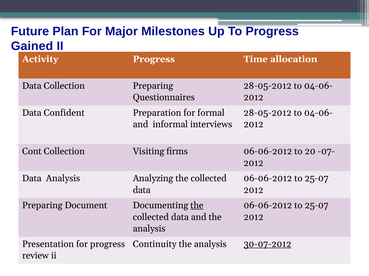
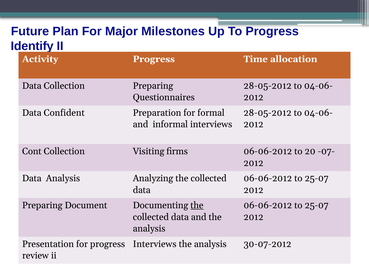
Gained: Gained -> Identify (32, 46)
Continuity: Continuity -> Interviews (155, 245)
30-07-2012 underline: present -> none (267, 245)
